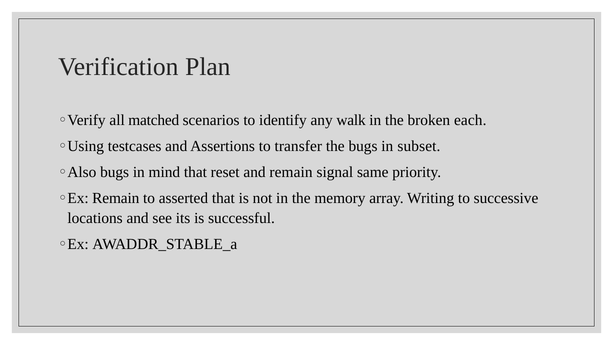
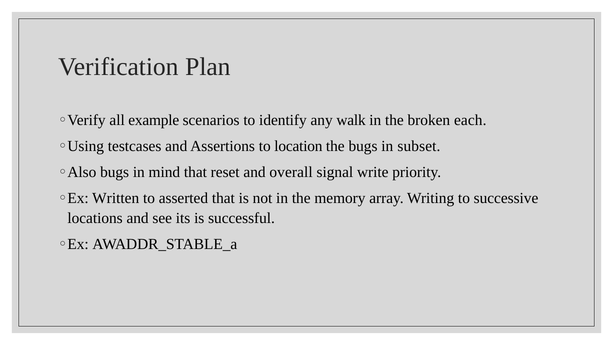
matched: matched -> example (154, 120)
transfer: transfer -> location (298, 146)
and remain: remain -> overall (291, 172)
same: same -> write (373, 172)
Remain: Remain -> Written (116, 198)
